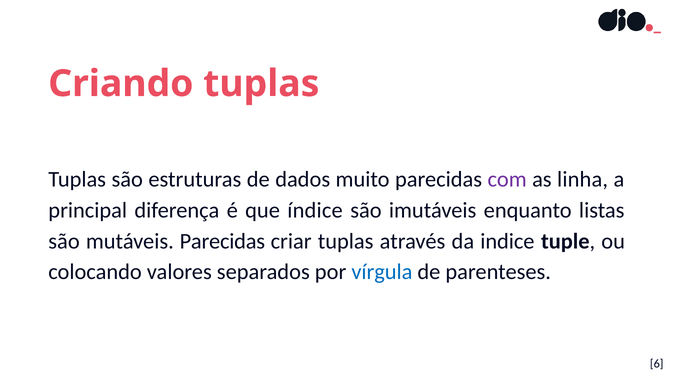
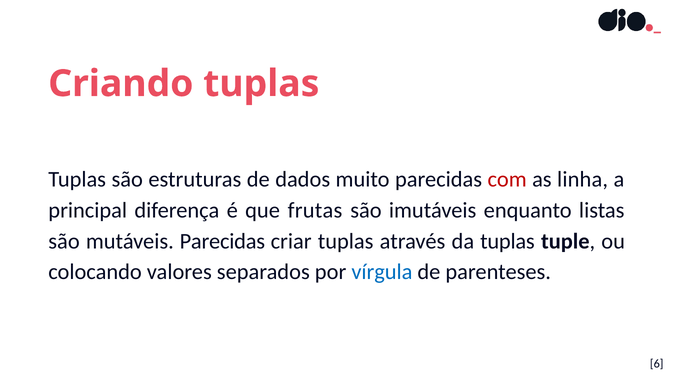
com colour: purple -> red (507, 180)
índice: índice -> frutas (315, 211)
da indice: indice -> tuplas (507, 242)
